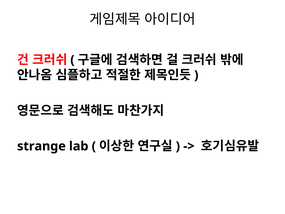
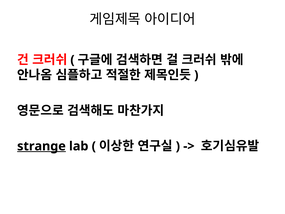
strange underline: none -> present (41, 146)
